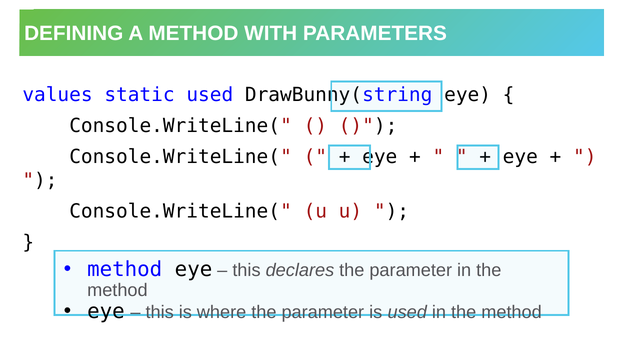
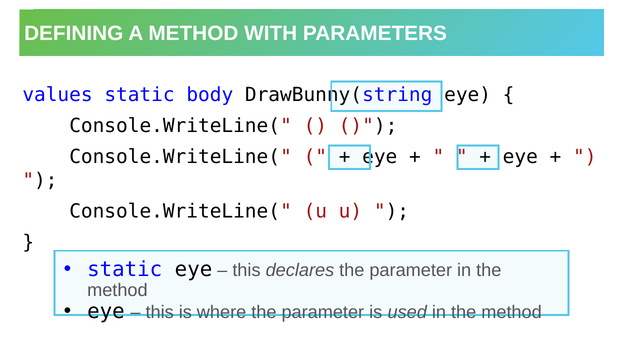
static used: used -> body (210, 95)
method: method -> static (125, 270)
